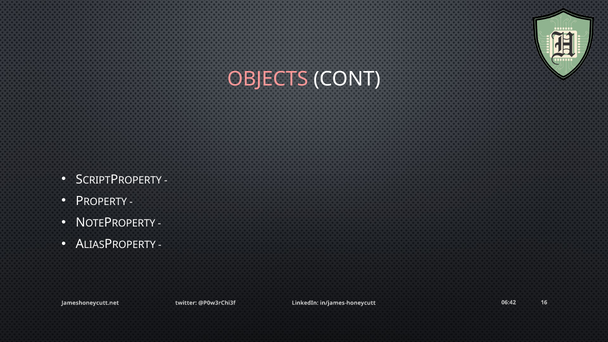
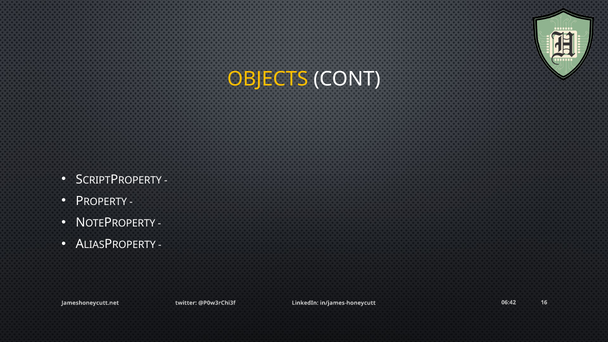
OBJECTS colour: pink -> yellow (268, 79)
